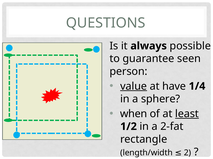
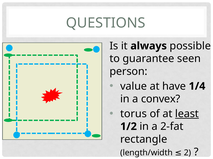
value underline: present -> none (134, 87)
sphere: sphere -> convex (161, 99)
when: when -> torus (134, 114)
